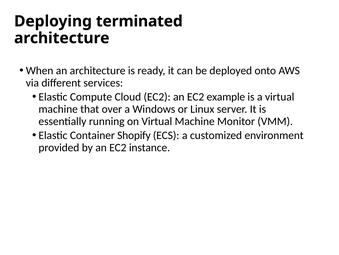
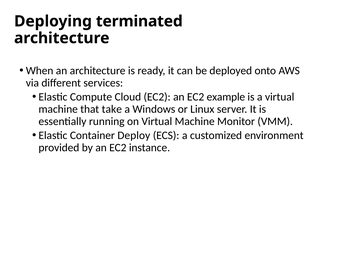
over: over -> take (112, 109)
Shopify: Shopify -> Deploy (134, 135)
